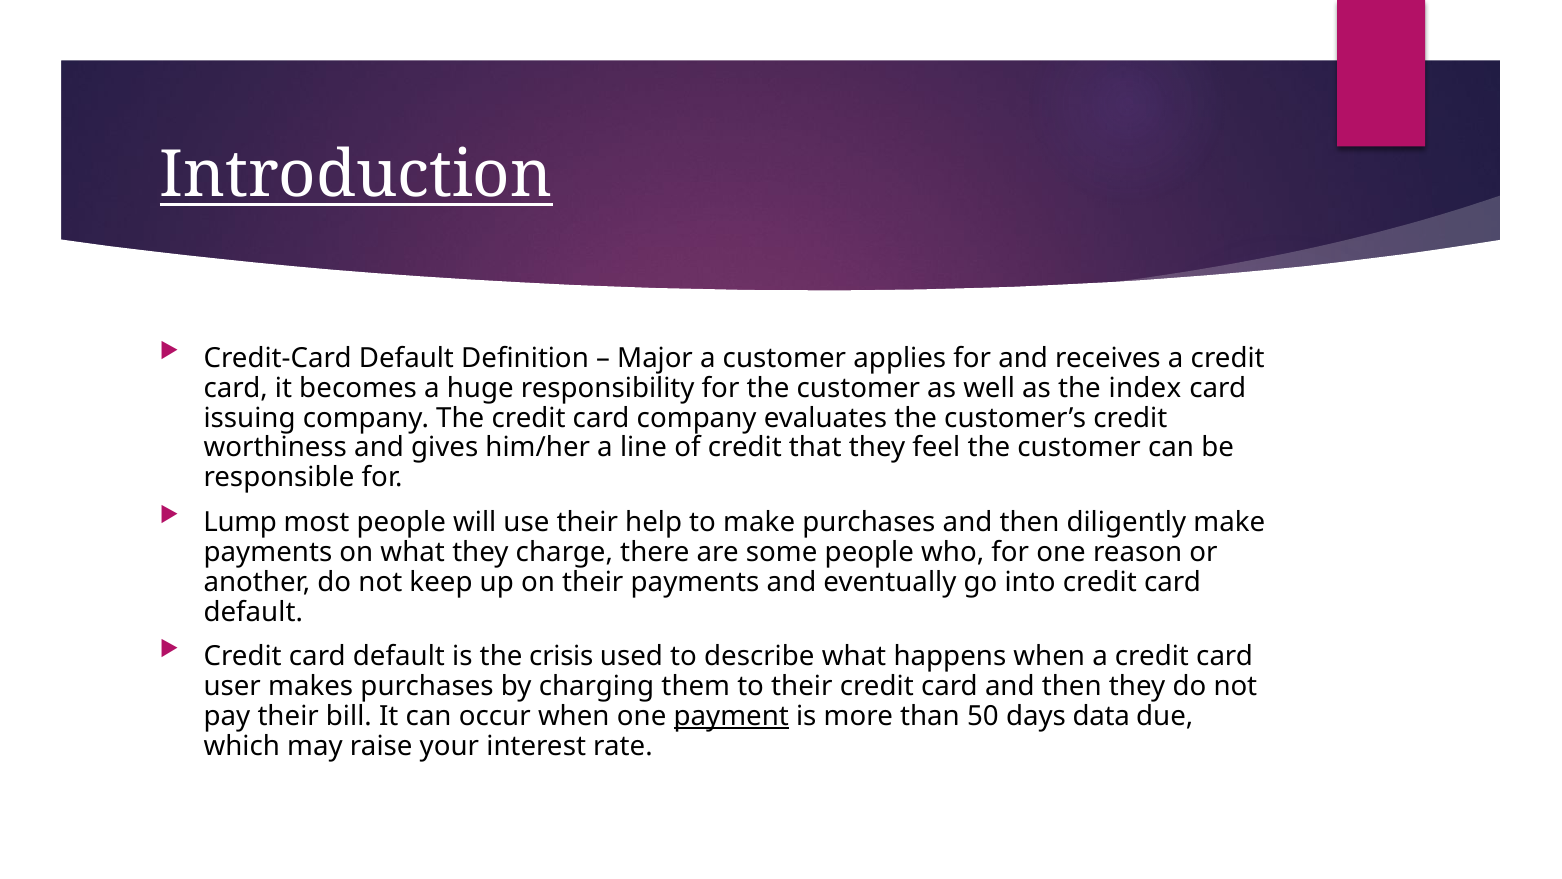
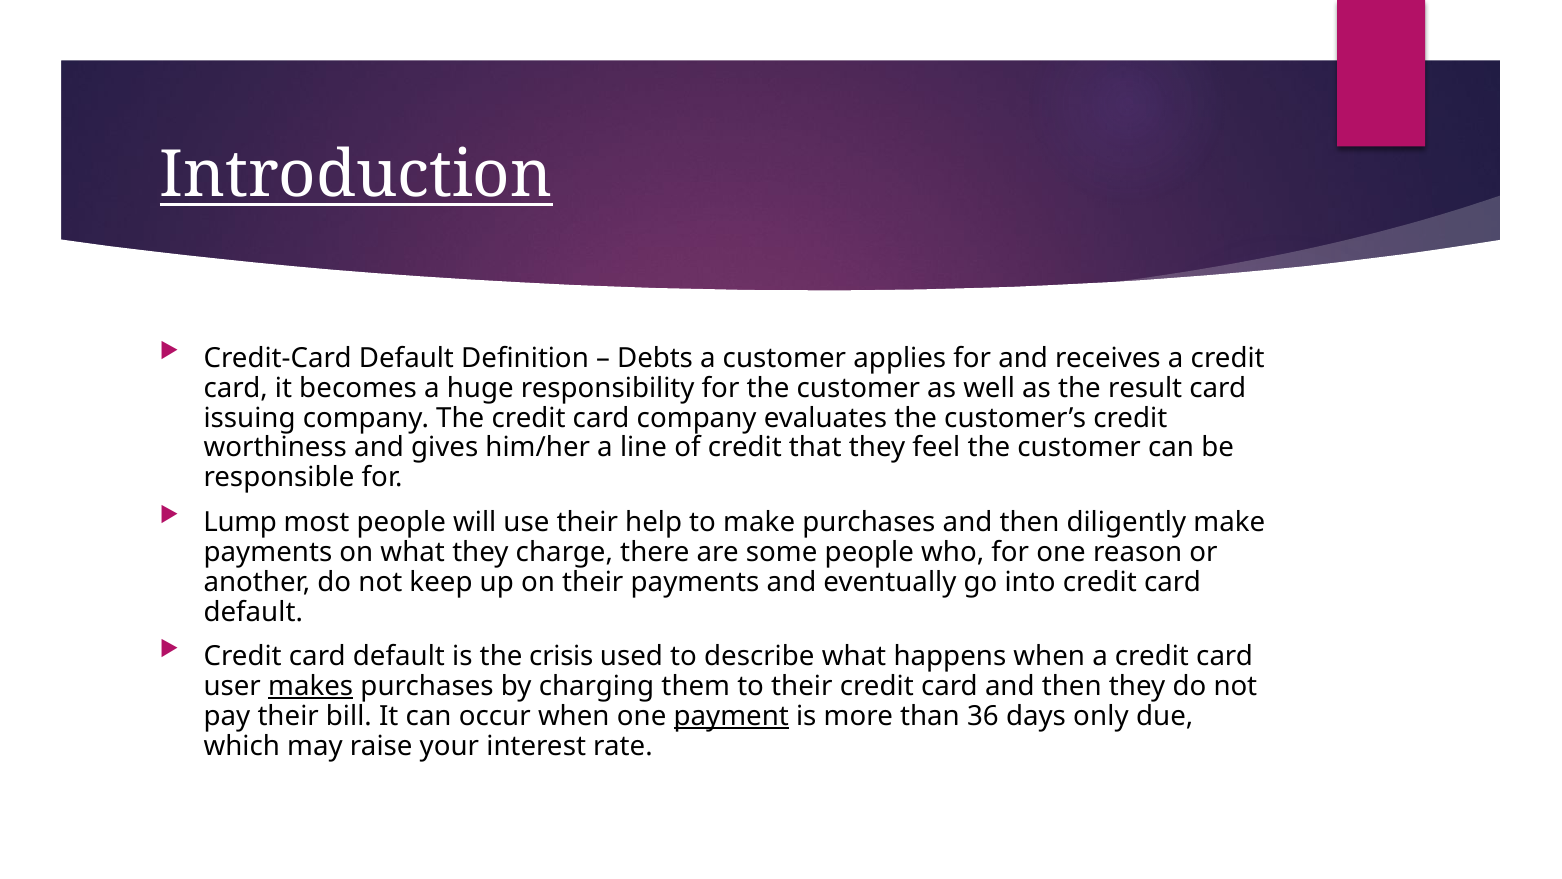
Major: Major -> Debts (655, 358)
index: index -> result (1145, 388)
makes underline: none -> present (311, 686)
50: 50 -> 36 (983, 716)
data: data -> only (1101, 716)
